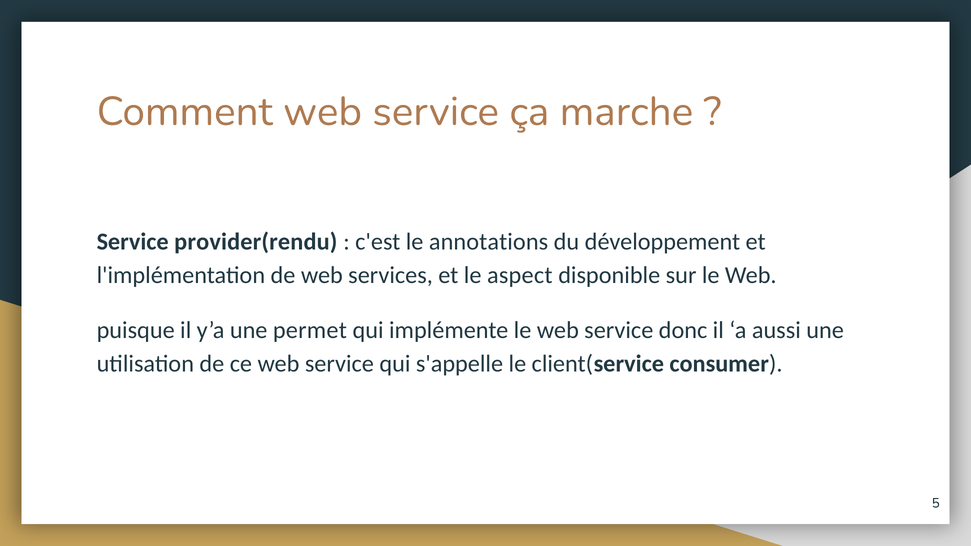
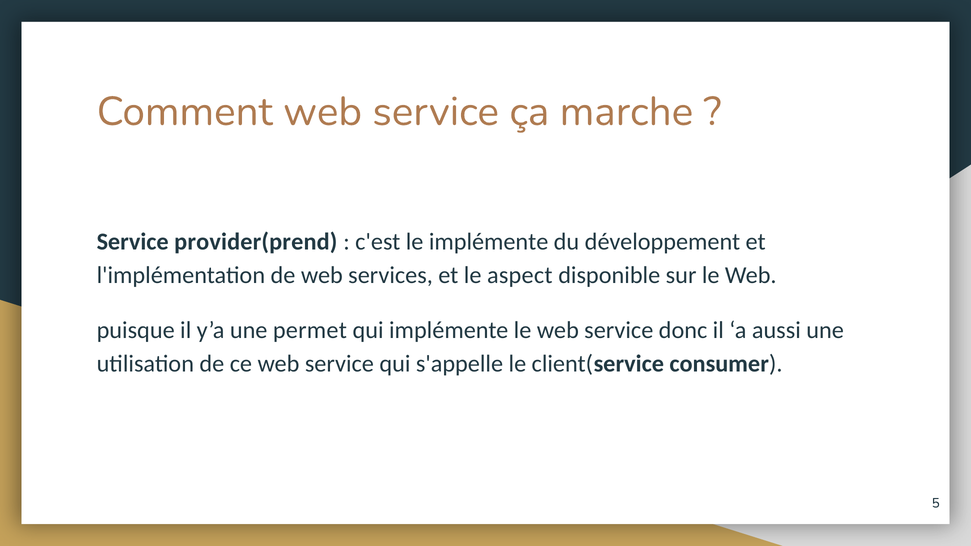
provider(rendu: provider(rendu -> provider(prend (256, 242)
le annotations: annotations -> implémente (489, 242)
